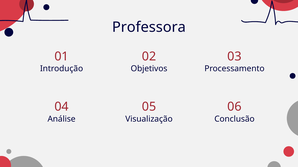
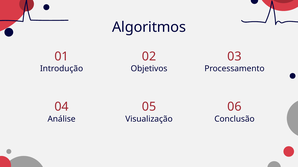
Professora: Professora -> Algoritmos (149, 27)
